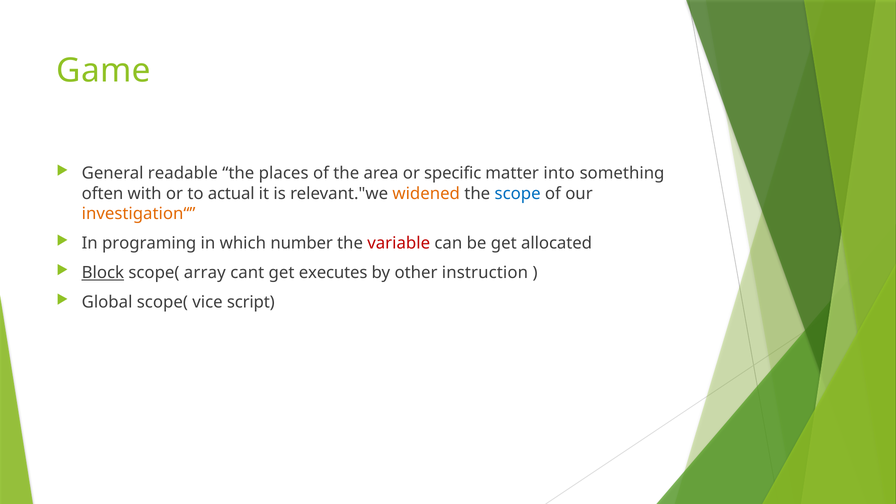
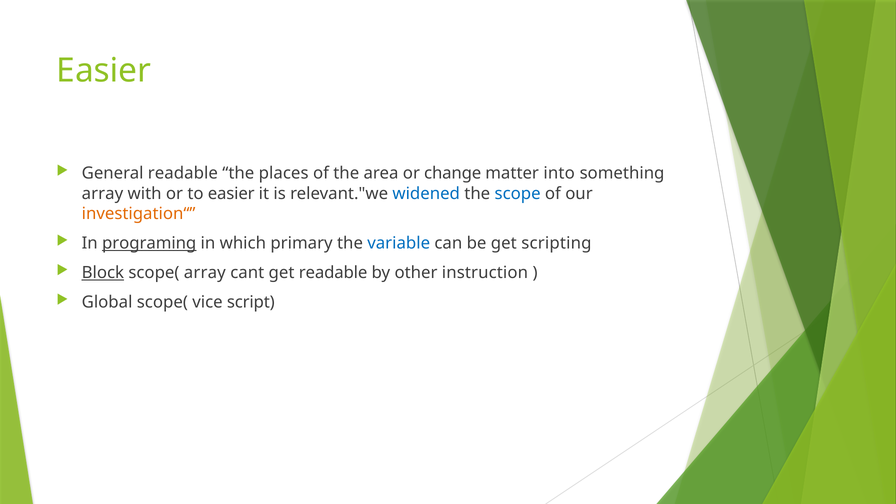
Game: Game -> Easier (104, 71)
specific: specific -> change (453, 173)
often: often -> array (102, 194)
to actual: actual -> easier (231, 194)
widened colour: orange -> blue (426, 194)
programing underline: none -> present (149, 243)
number: number -> primary (302, 243)
variable colour: red -> blue (399, 243)
allocated: allocated -> scripting (556, 243)
get executes: executes -> readable (333, 273)
